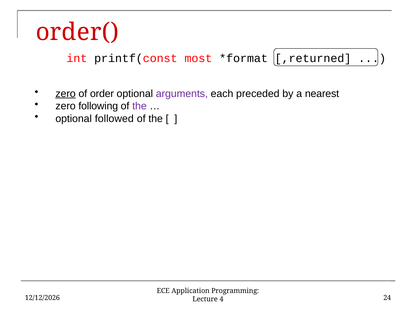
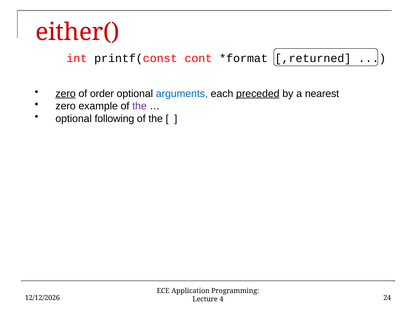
order(: order( -> either( (77, 32)
most: most -> cont (198, 58)
arguments colour: purple -> blue (182, 94)
preceded underline: none -> present (258, 94)
following: following -> example (98, 106)
followed: followed -> following (114, 119)
